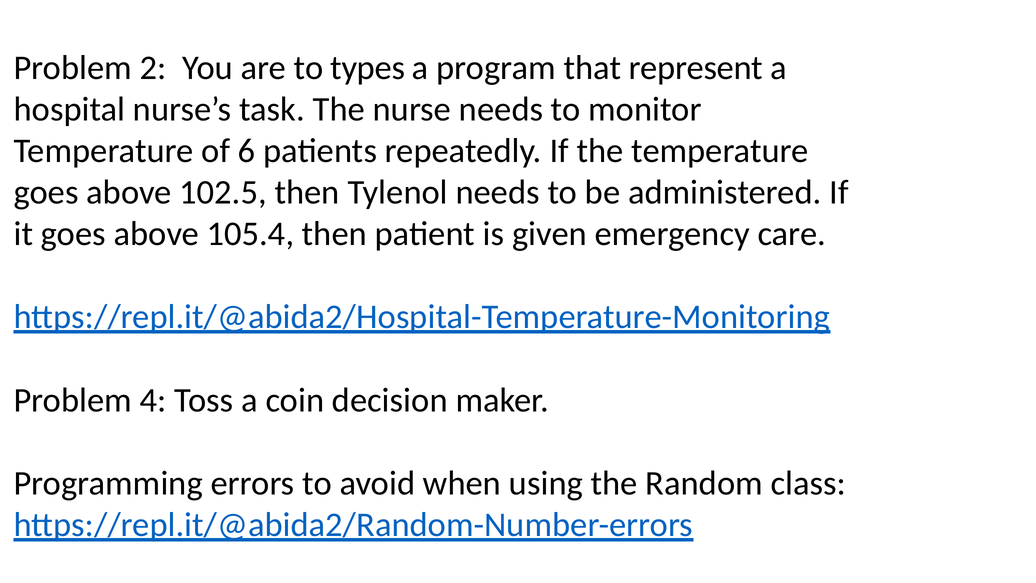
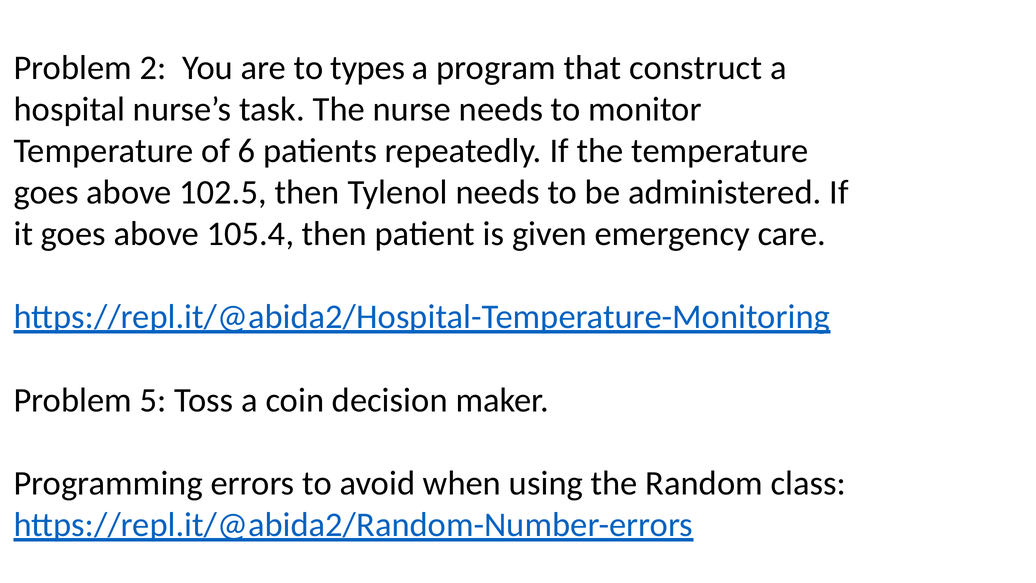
represent: represent -> construct (696, 68)
4: 4 -> 5 (153, 400)
